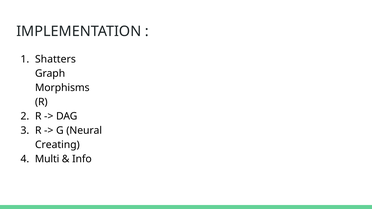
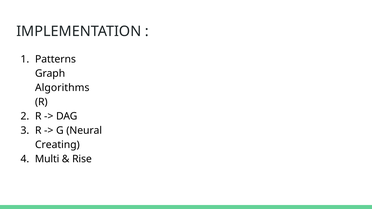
Shatters: Shatters -> Patterns (55, 59)
Morphisms: Morphisms -> Algorithms (62, 88)
Info: Info -> Rise (82, 159)
